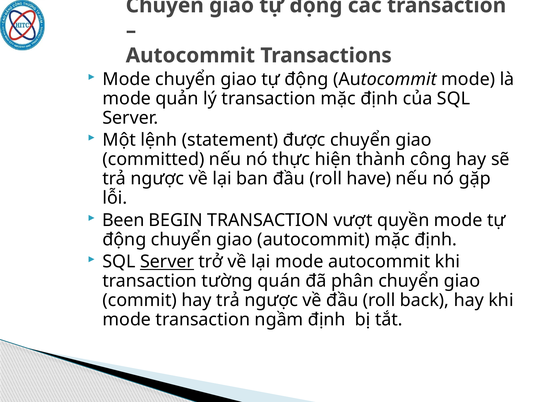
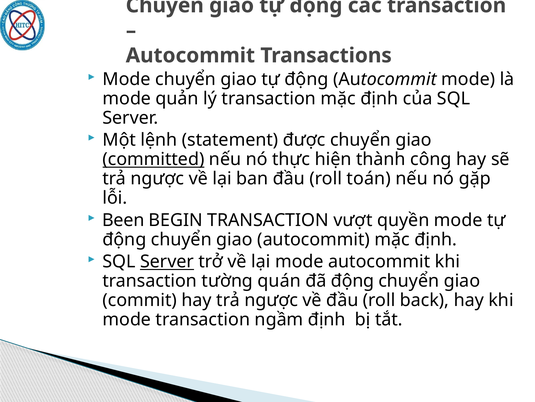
committed underline: none -> present (153, 159)
have: have -> toán (369, 178)
đã phân: phân -> động (353, 281)
